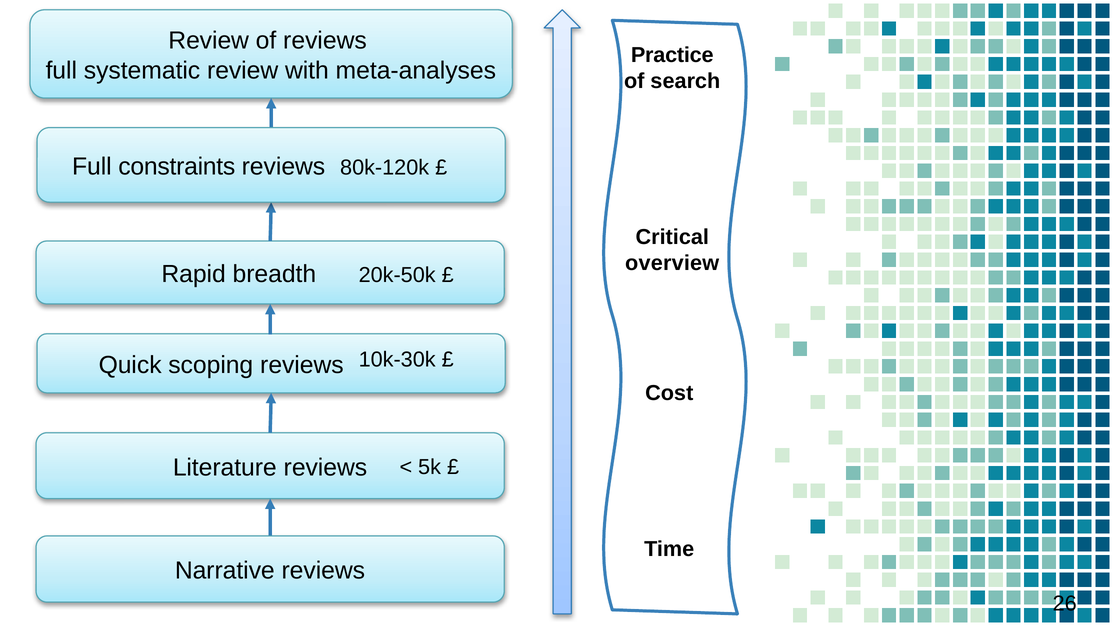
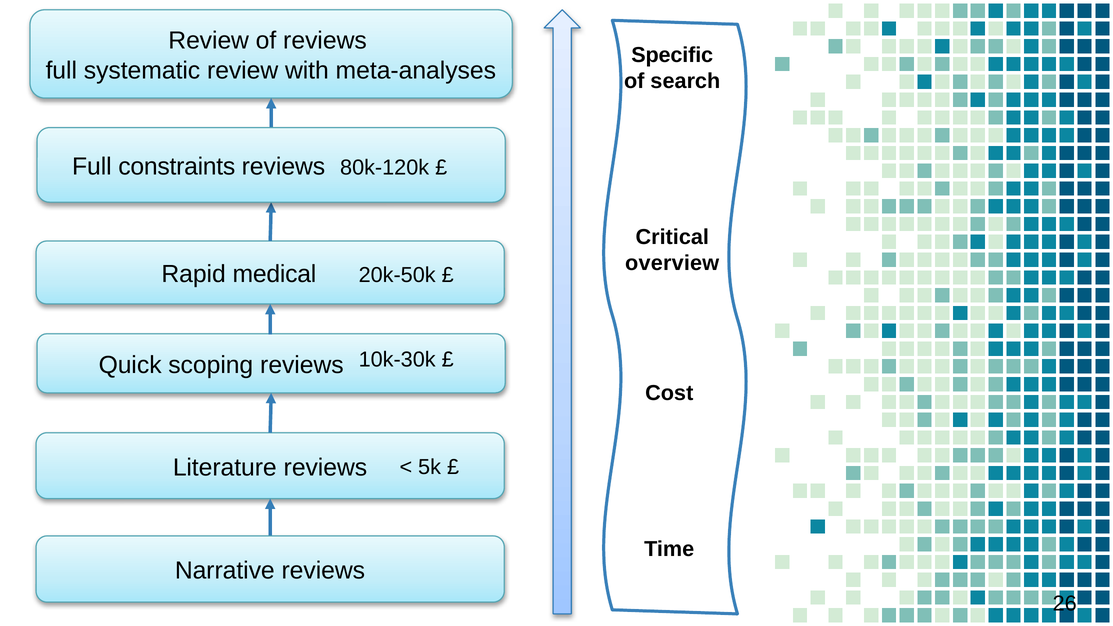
Practice: Practice -> Specific (672, 55)
breadth: breadth -> medical (274, 274)
